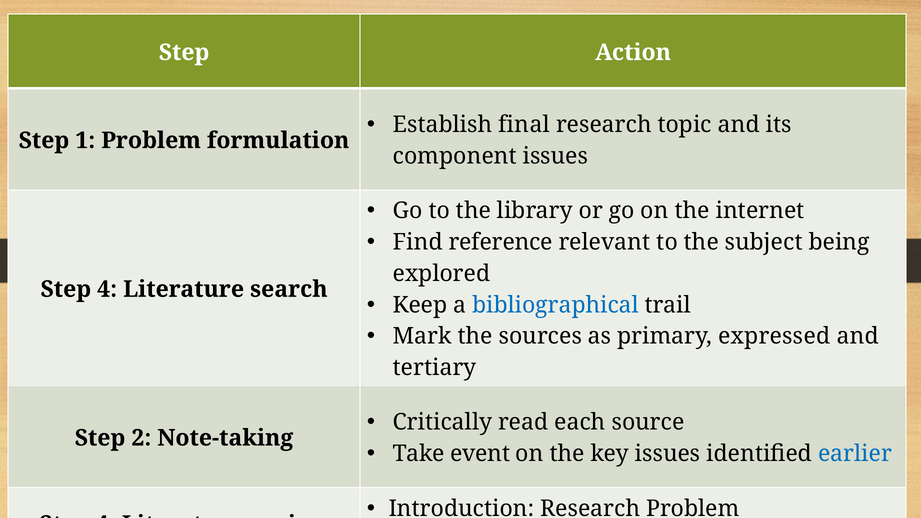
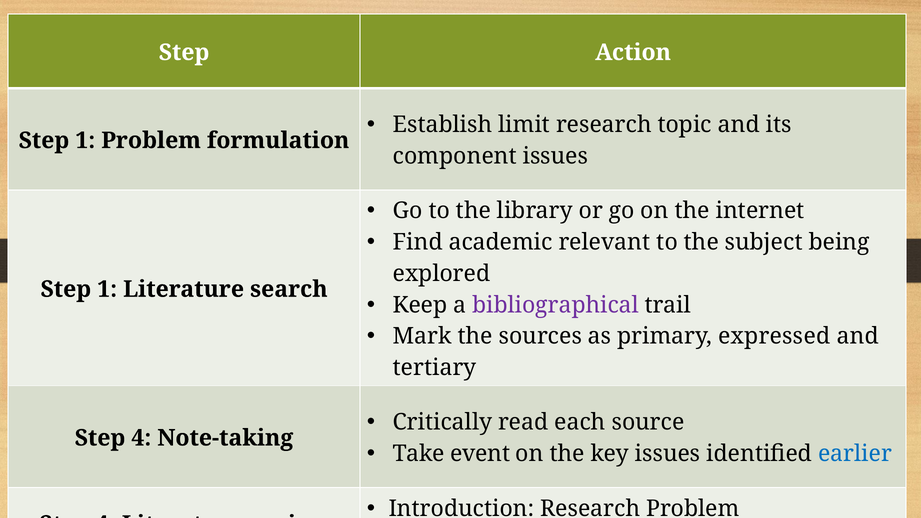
final: final -> limit (524, 125)
reference: reference -> academic (501, 242)
4: 4 -> 1 (107, 289)
bibliographical colour: blue -> purple (556, 305)
2: 2 -> 4 (141, 438)
